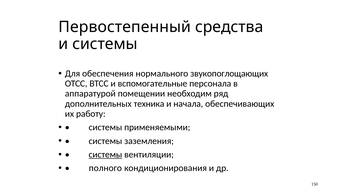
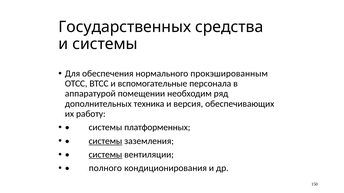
Первостепенный: Первостепенный -> Государственных (125, 27)
звукопоглощающих: звукопоглощающих -> прокэшированным (229, 74)
начала: начала -> версия (188, 104)
применяемыми: применяемыми -> платформенных (157, 128)
системы underline: none -> present (105, 141)
